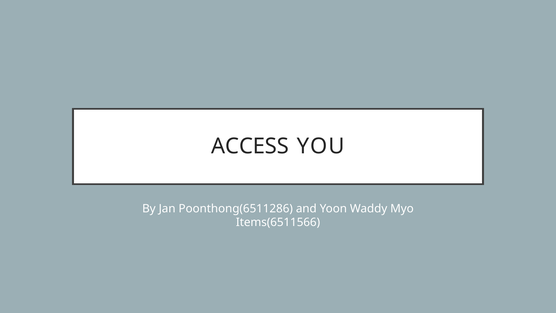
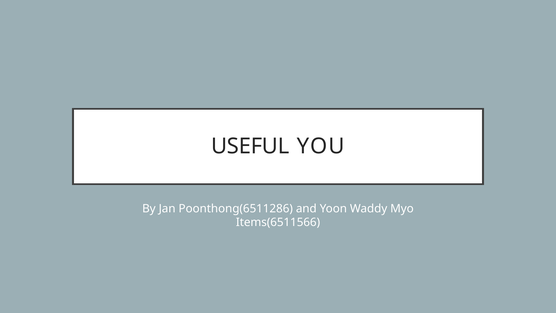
ACCESS: ACCESS -> USEFUL (250, 146)
